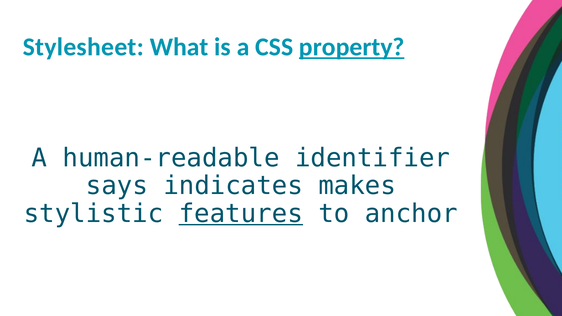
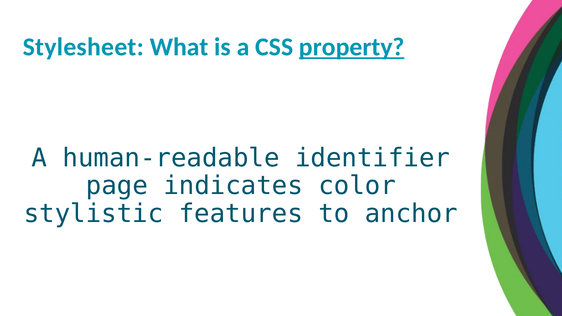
says: says -> page (117, 186)
makes: makes -> color (357, 186)
features underline: present -> none (241, 214)
